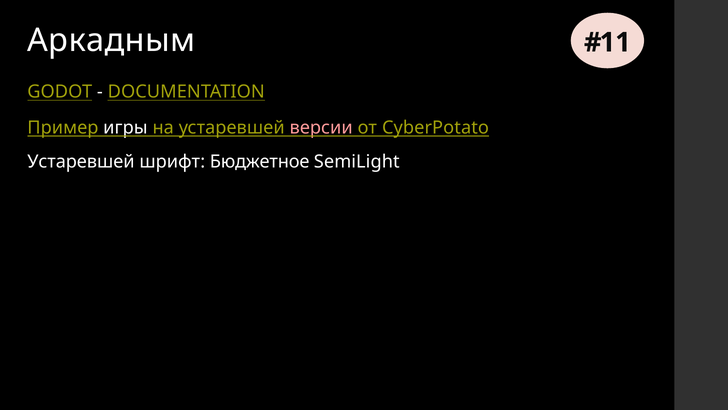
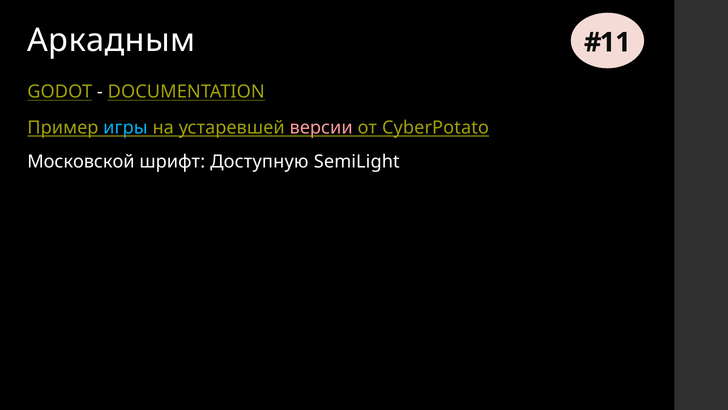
игры colour: white -> light blue (125, 128)
Устаревшей: Устаревшей -> Московской (81, 162)
Бюджетное: Бюджетное -> Доступную (259, 162)
